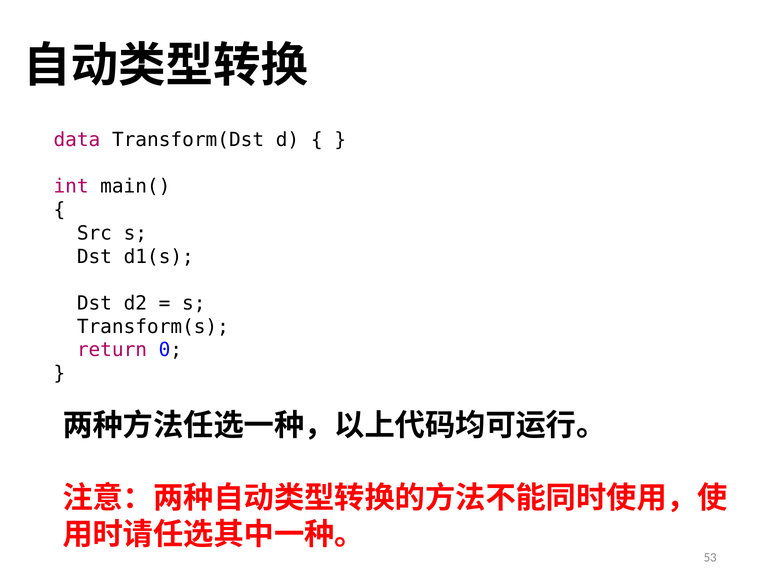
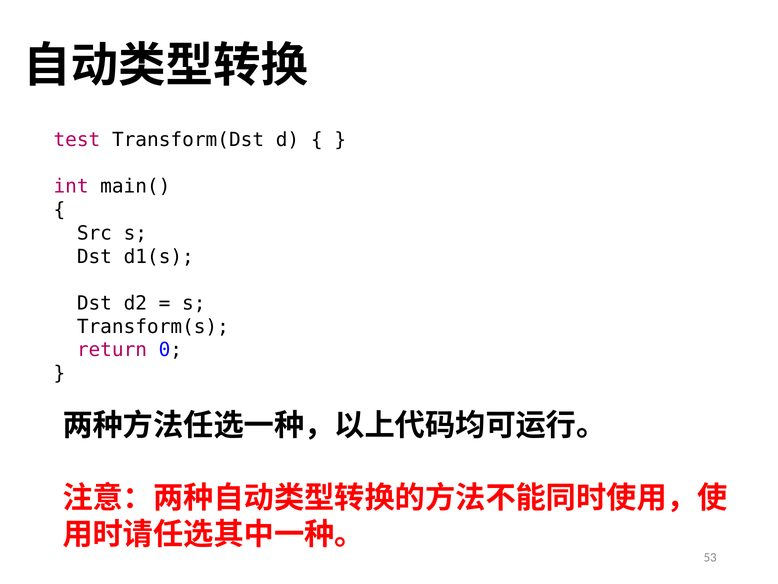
data: data -> test (77, 140)
